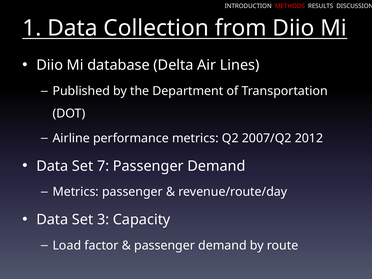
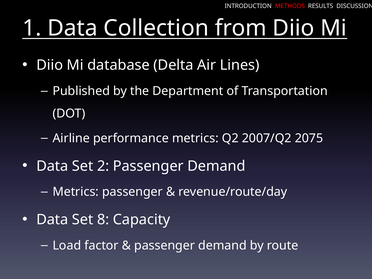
2012: 2012 -> 2075 (309, 138)
7: 7 -> 2 (103, 166)
3: 3 -> 8 (103, 220)
